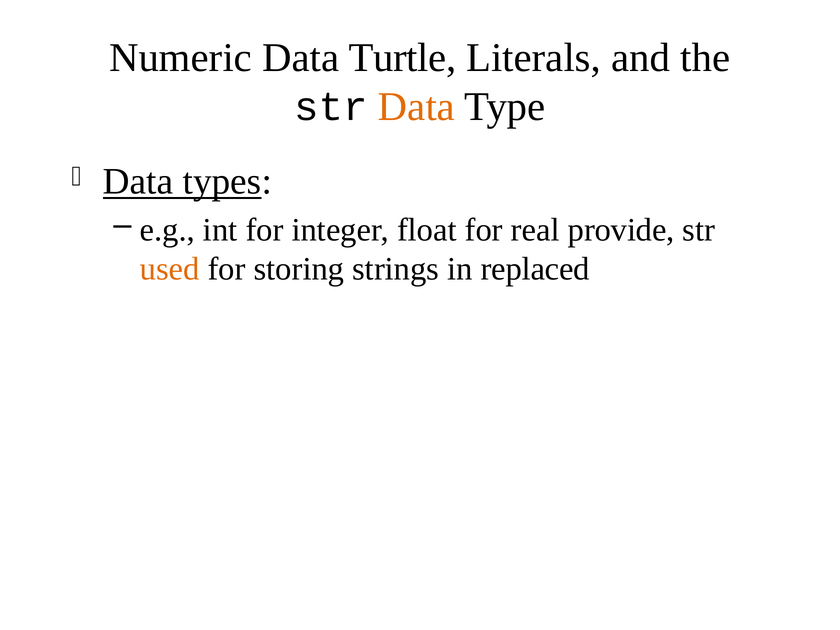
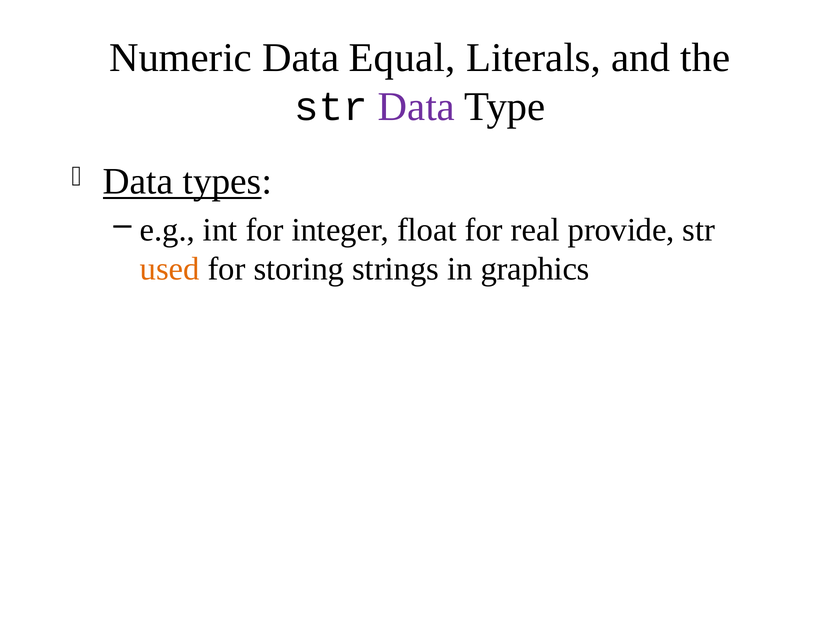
Turtle: Turtle -> Equal (402, 58)
Data colour: orange -> purple (416, 107)
replaced: replaced -> graphics (535, 269)
